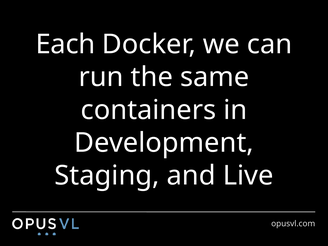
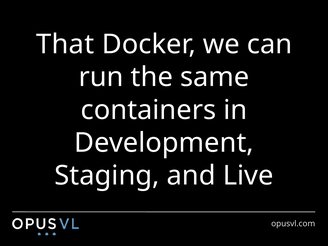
Each: Each -> That (65, 44)
